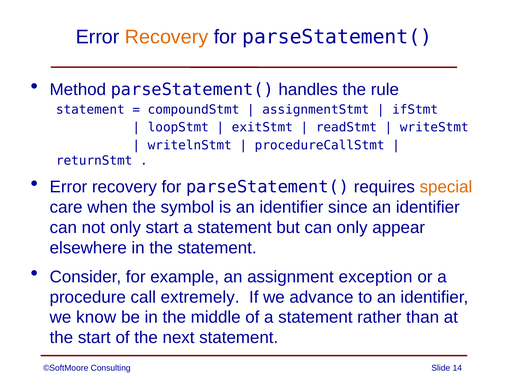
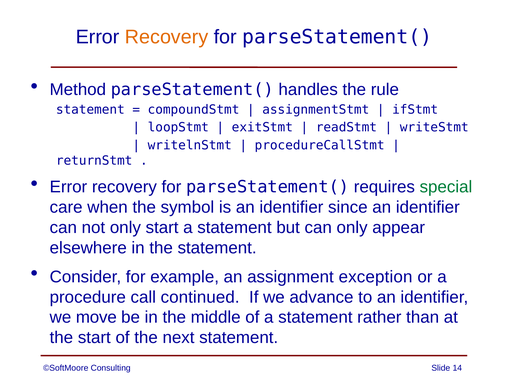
special colour: orange -> green (446, 187)
extremely: extremely -> continued (200, 297)
know: know -> move (96, 317)
